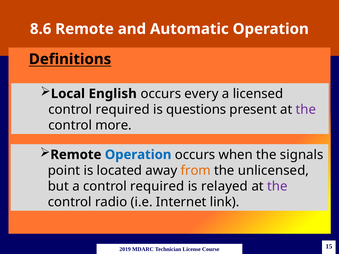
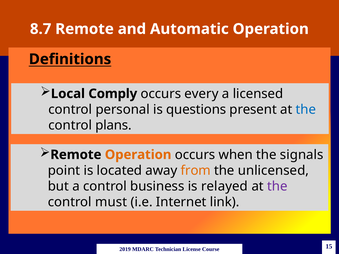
8.6: 8.6 -> 8.7 (41, 29)
English: English -> Comply (113, 94)
required: required -> personal (123, 110)
the colour: purple -> blue (306, 110)
more: more -> plans (114, 125)
Operation colour: blue -> orange (138, 155)
a control required: required -> business (157, 186)
radio: radio -> must (111, 202)
